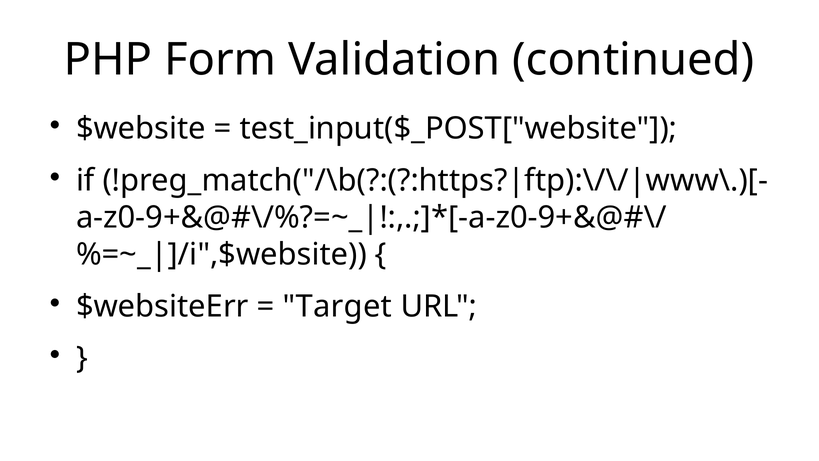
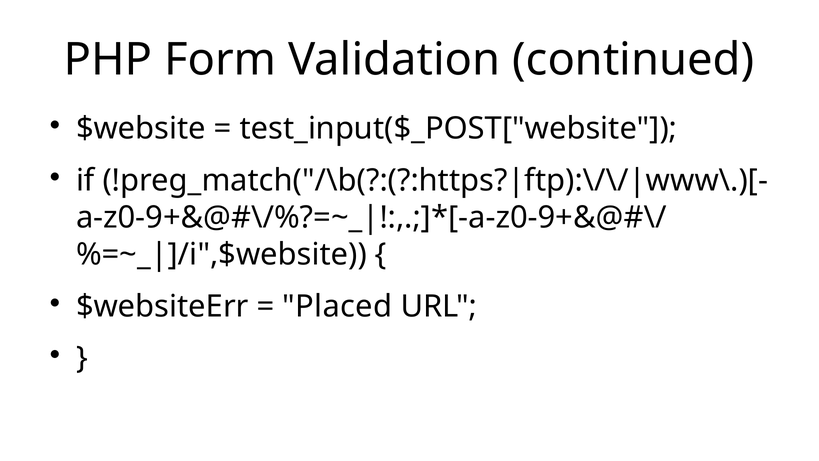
Target: Target -> Placed (337, 306)
